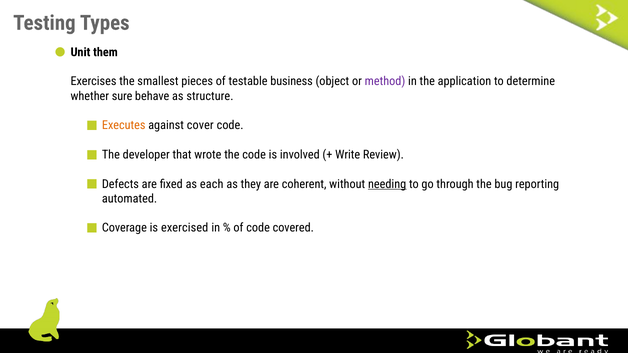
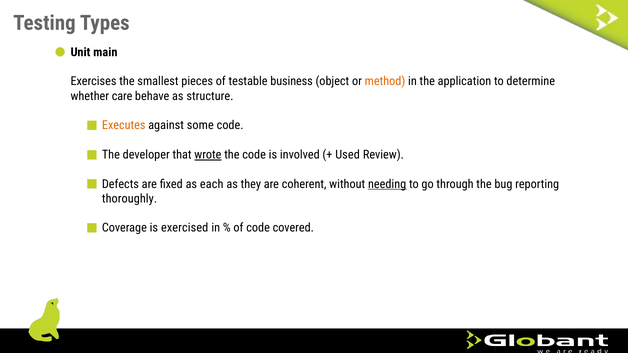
them: them -> main (105, 52)
method colour: purple -> orange (385, 81)
sure: sure -> care (122, 96)
cover: cover -> some (200, 125)
wrote underline: none -> present (208, 155)
Write: Write -> Used (348, 155)
automated: automated -> thoroughly (130, 199)
